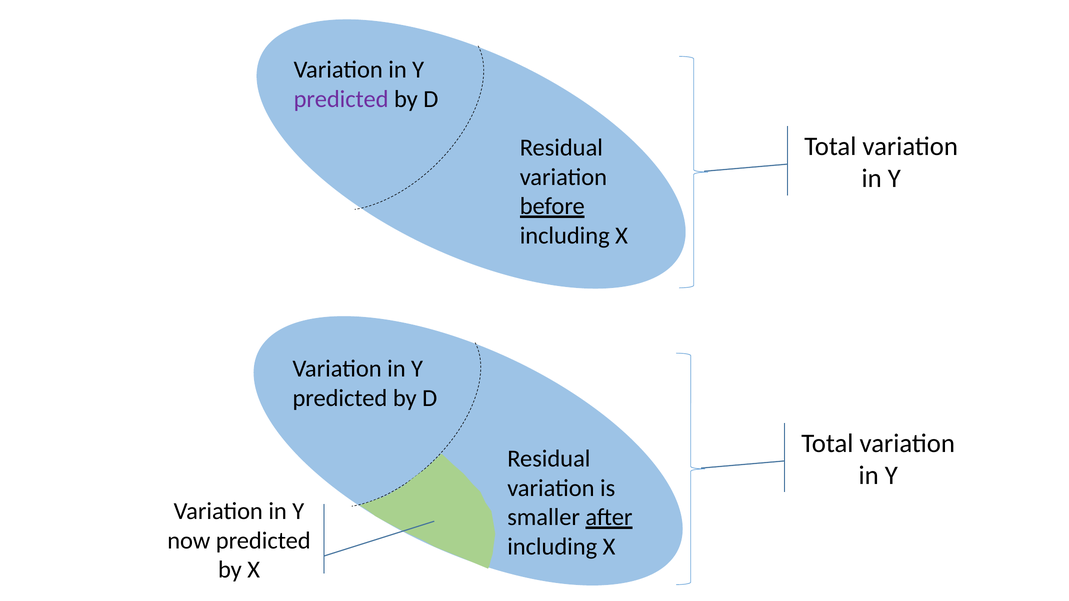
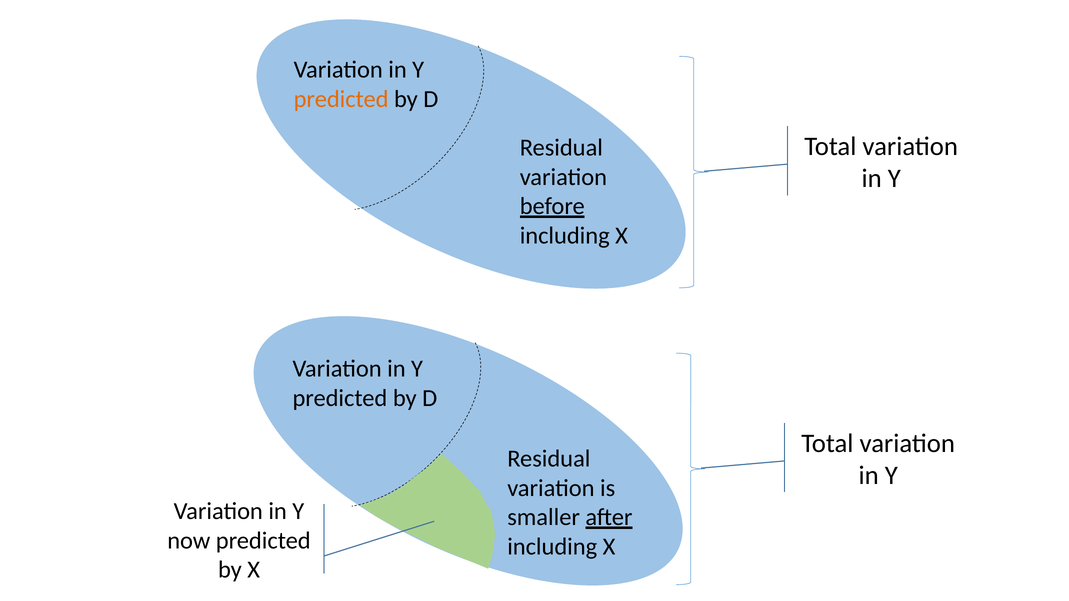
predicted colour: purple -> orange (341, 99)
